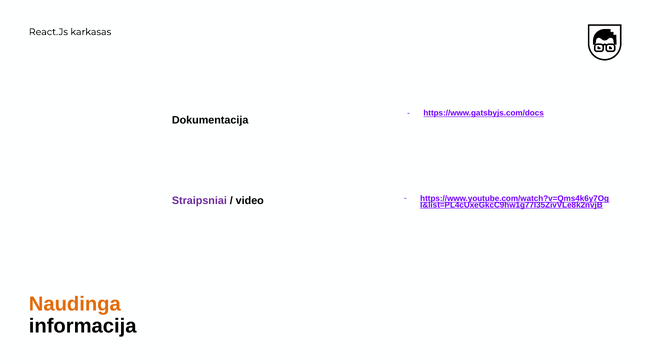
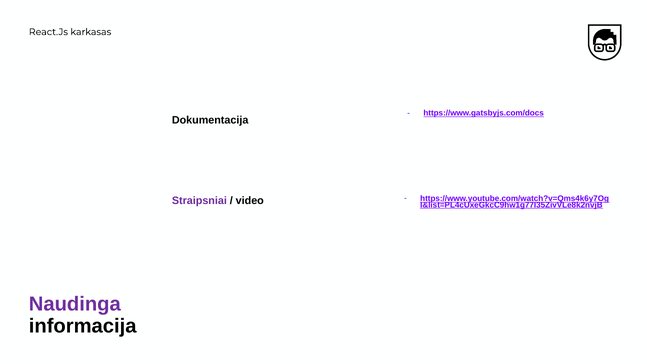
Naudinga colour: orange -> purple (75, 304)
